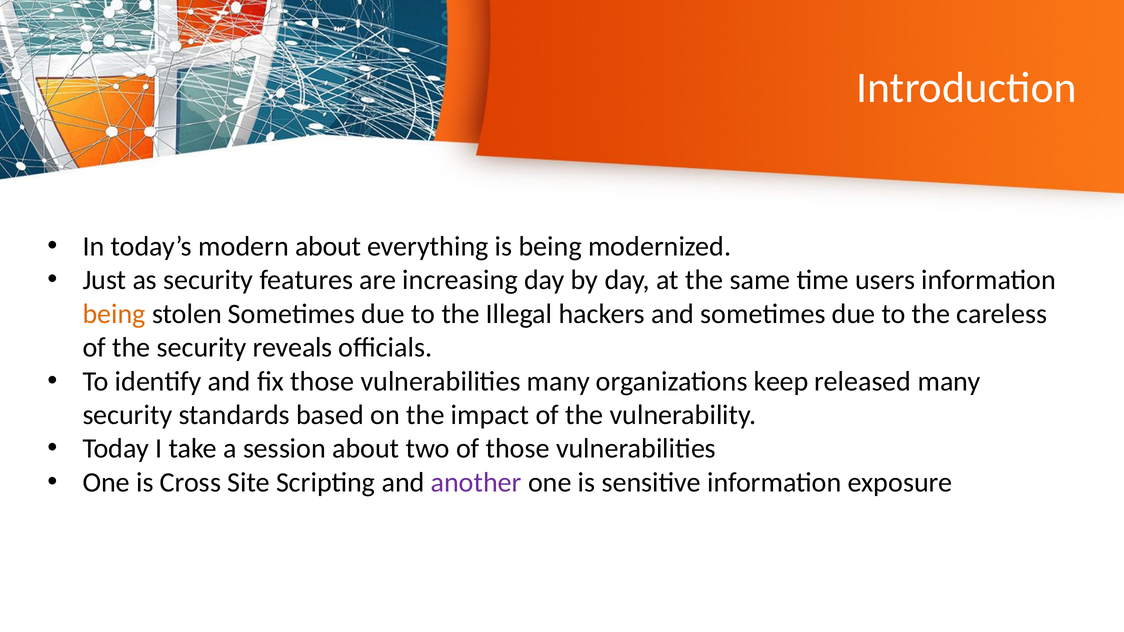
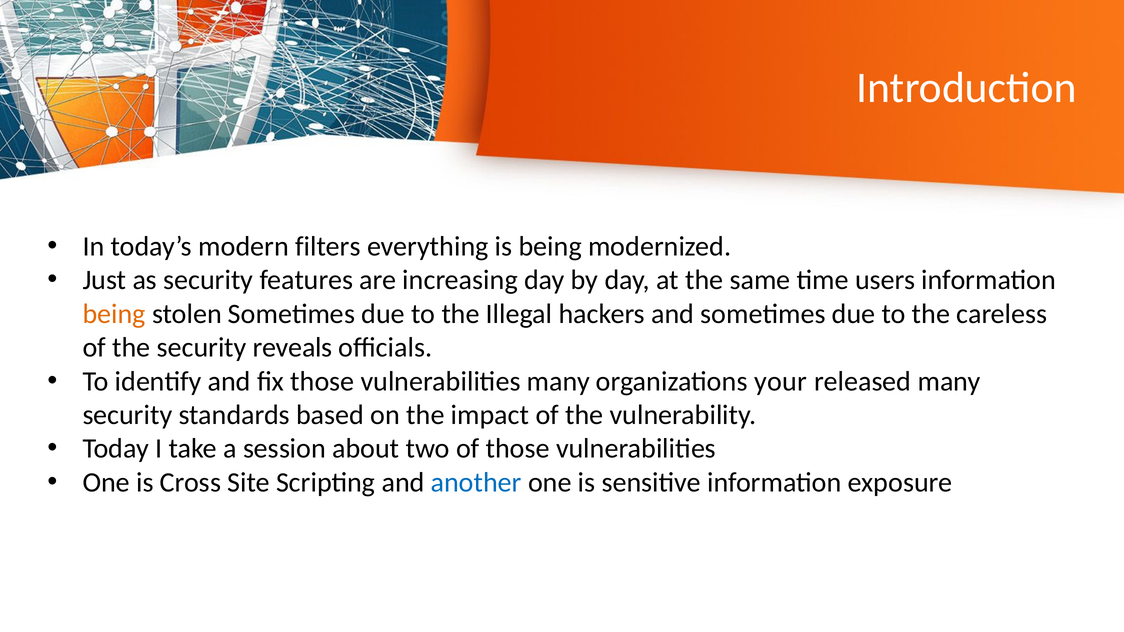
modern about: about -> filters (328, 247)
keep: keep -> your (781, 381)
another colour: purple -> blue (476, 483)
